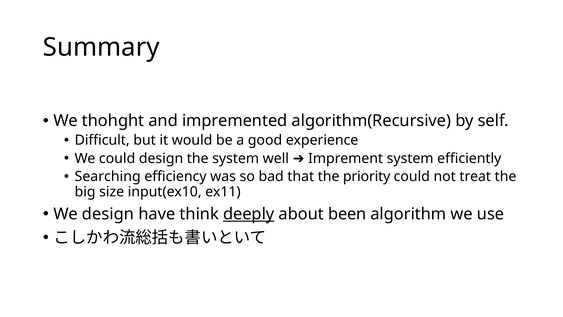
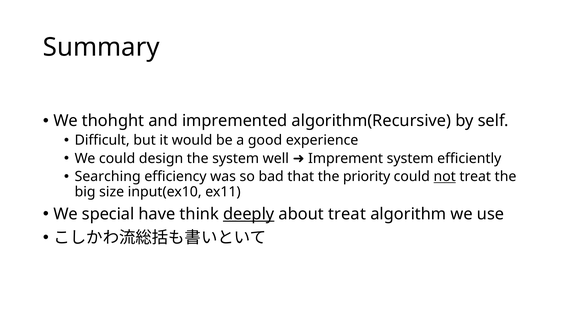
not underline: none -> present (445, 176)
We design: design -> special (108, 214)
about been: been -> treat (347, 214)
